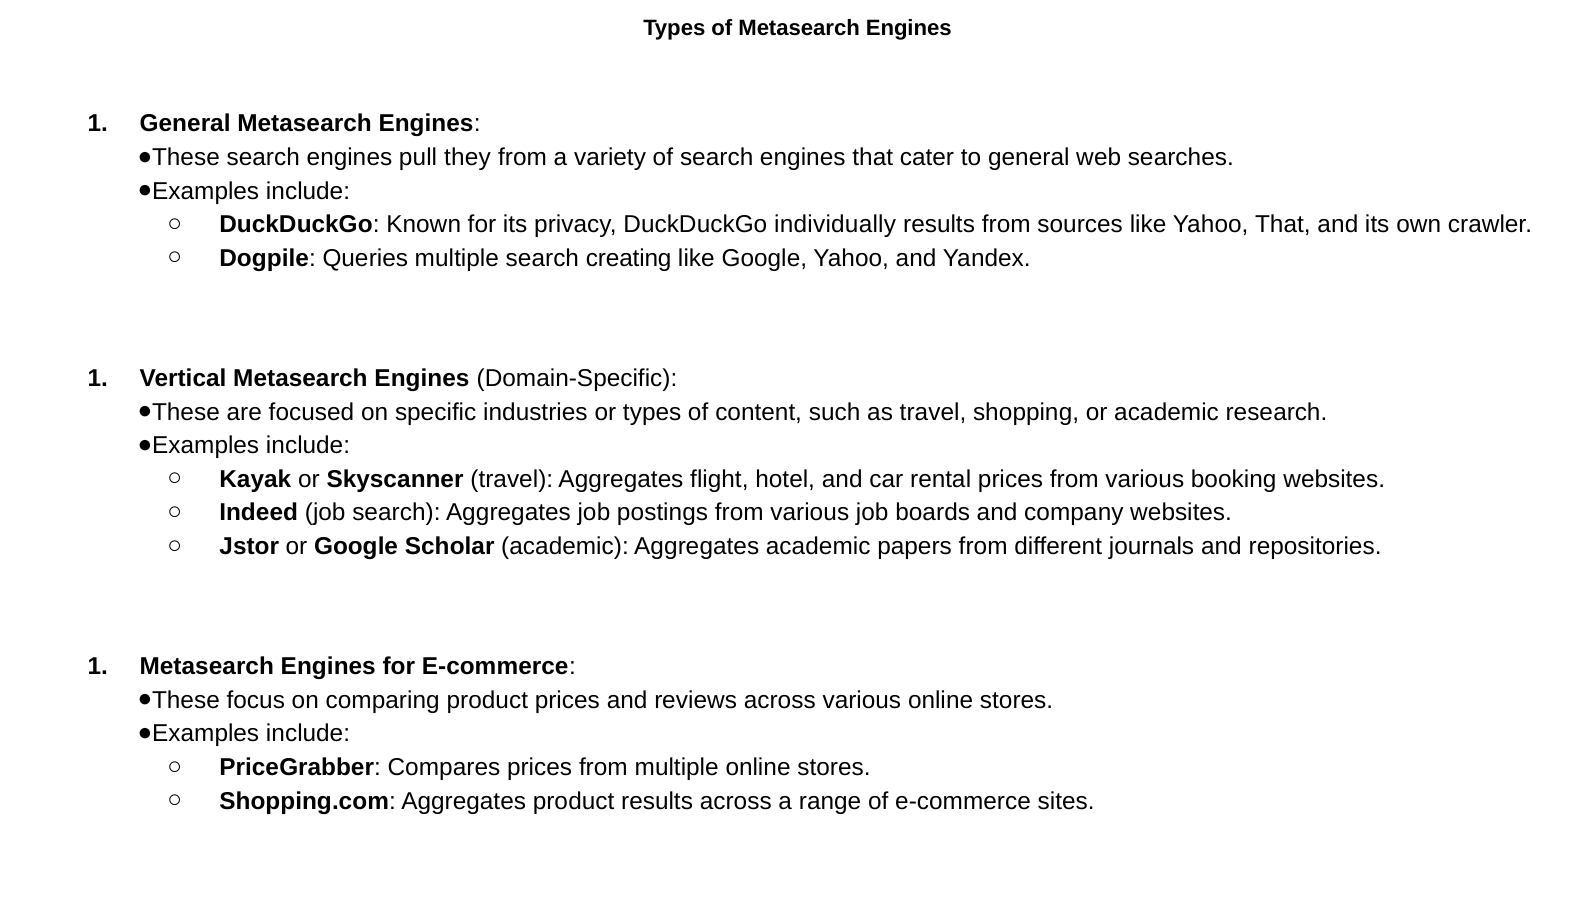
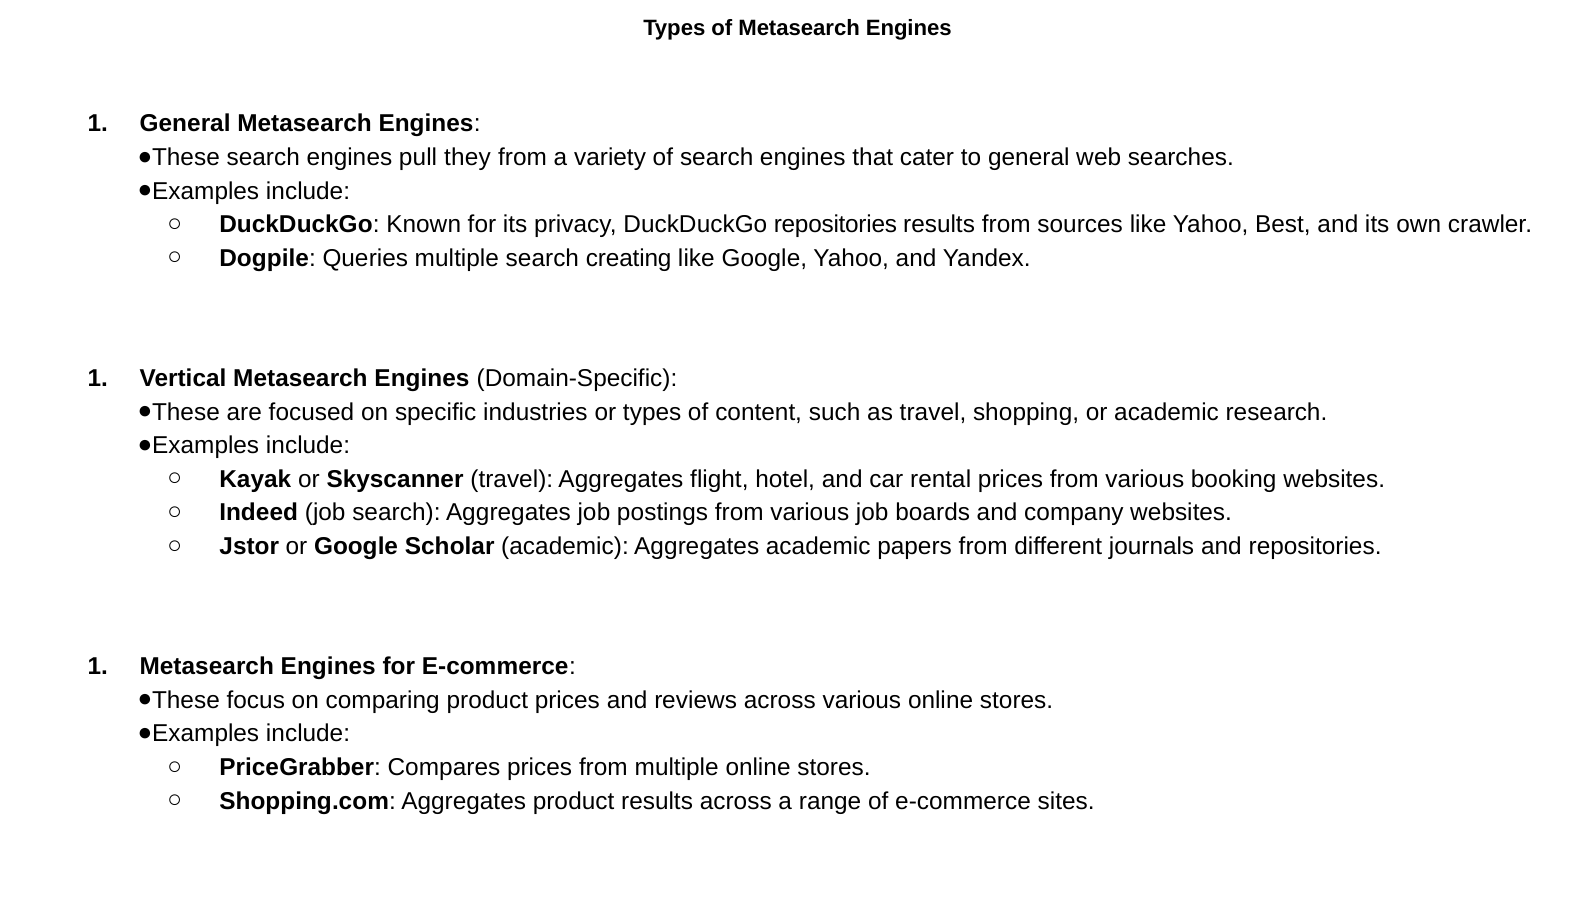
DuckDuckGo individually: individually -> repositories (835, 225)
Yahoo That: That -> Best (1283, 225)
